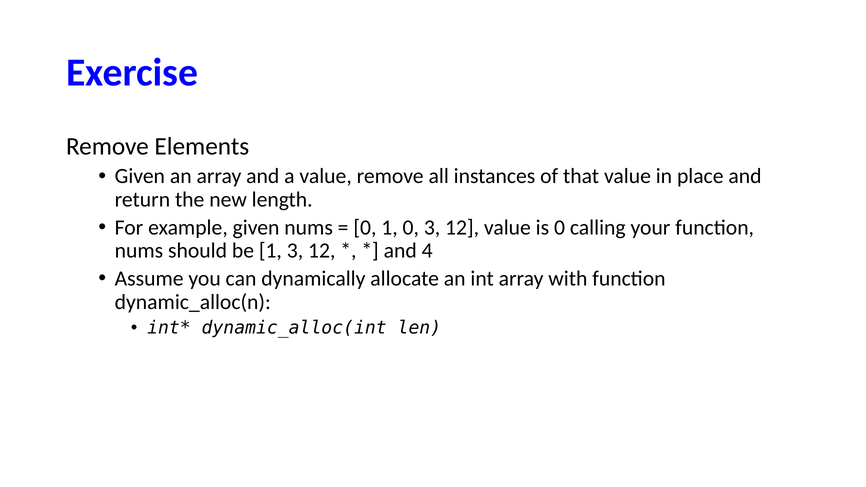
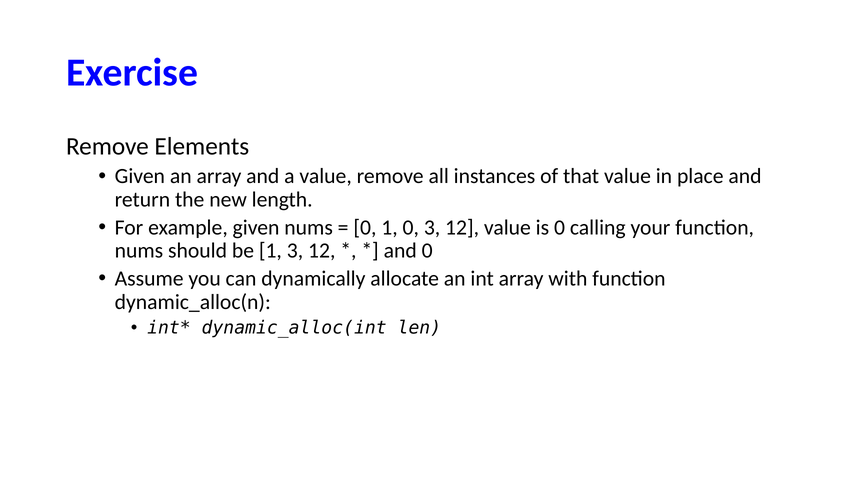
and 4: 4 -> 0 (427, 251)
